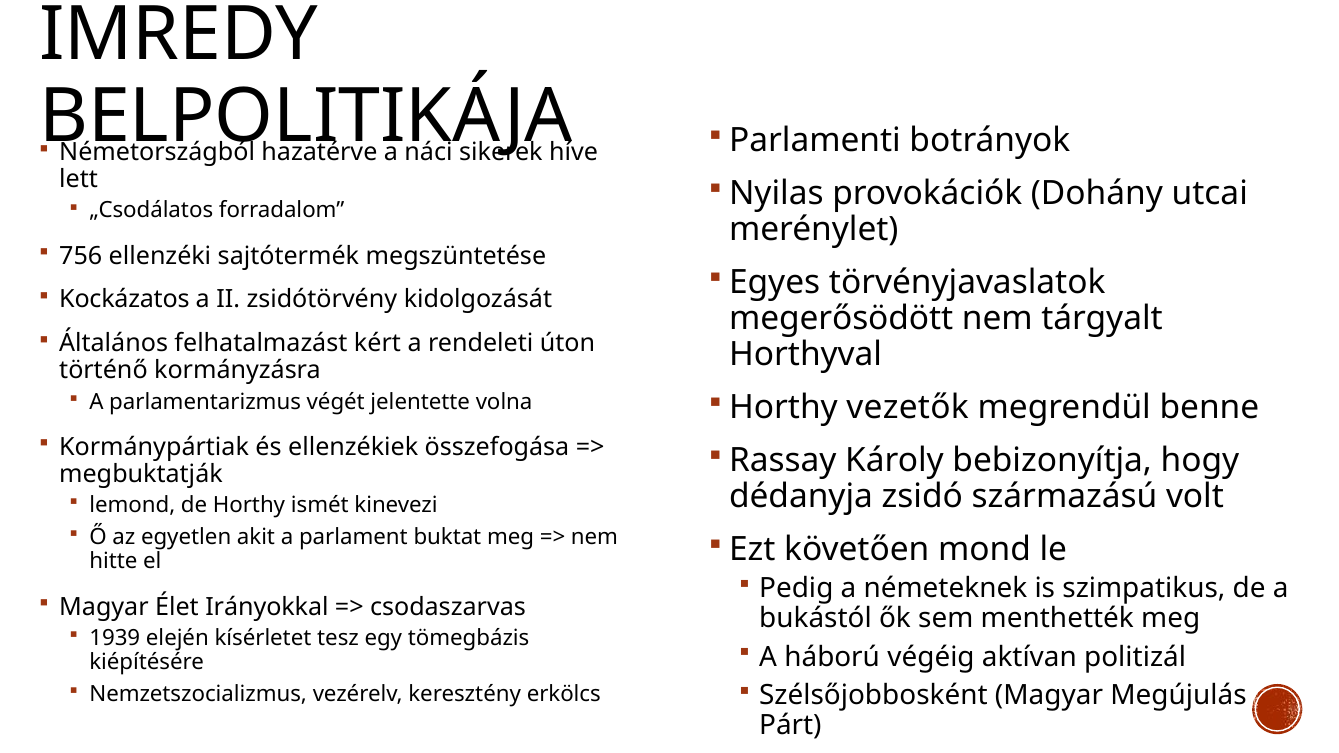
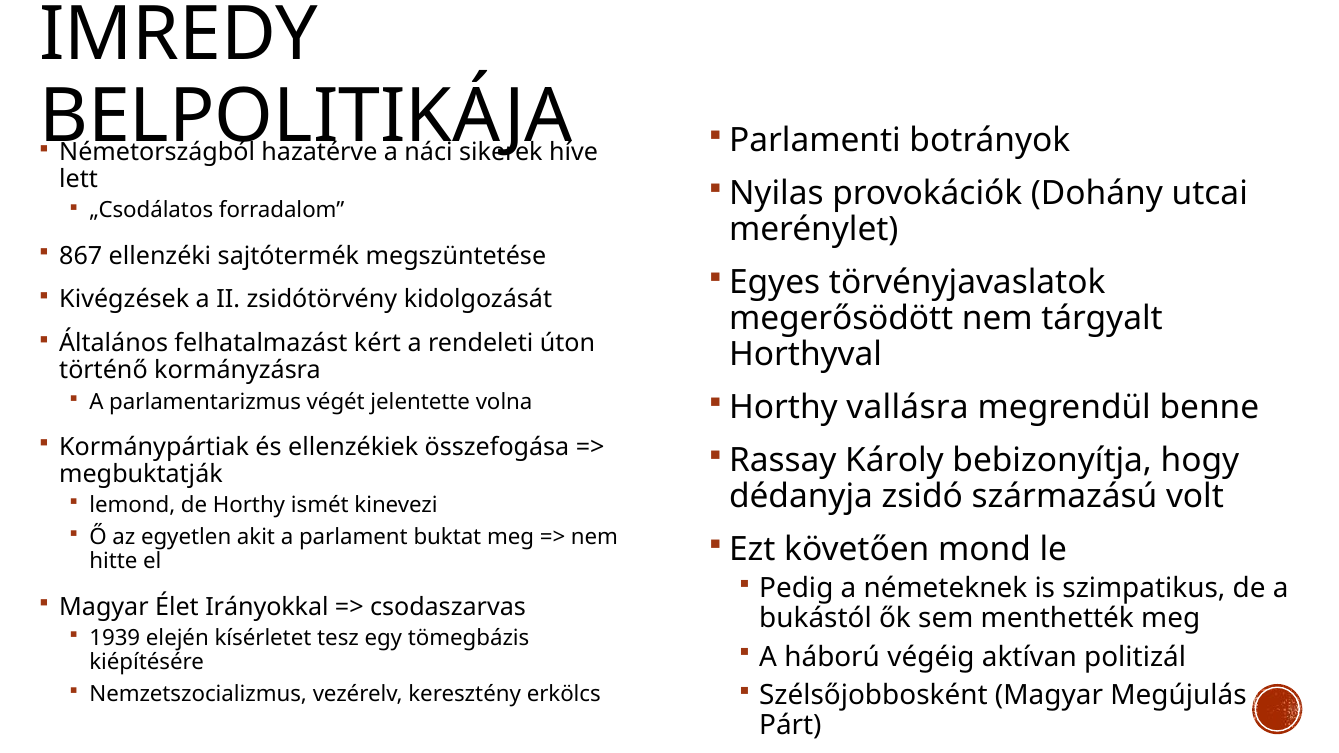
756: 756 -> 867 (81, 256)
Kockázatos: Kockázatos -> Kivégzések (124, 300)
vezetők: vezetők -> vallásra (908, 408)
